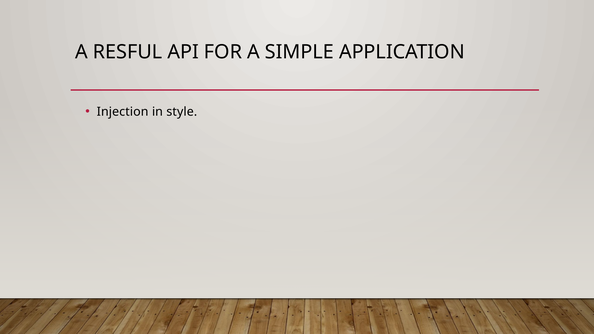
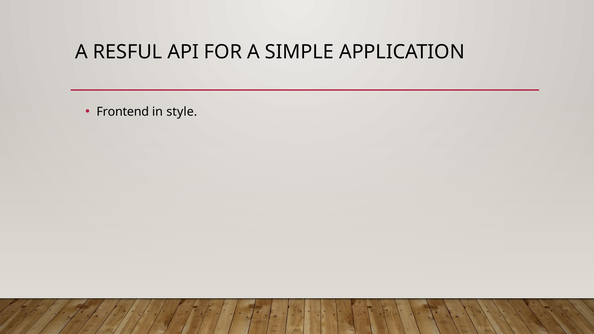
Injection: Injection -> Frontend (123, 112)
